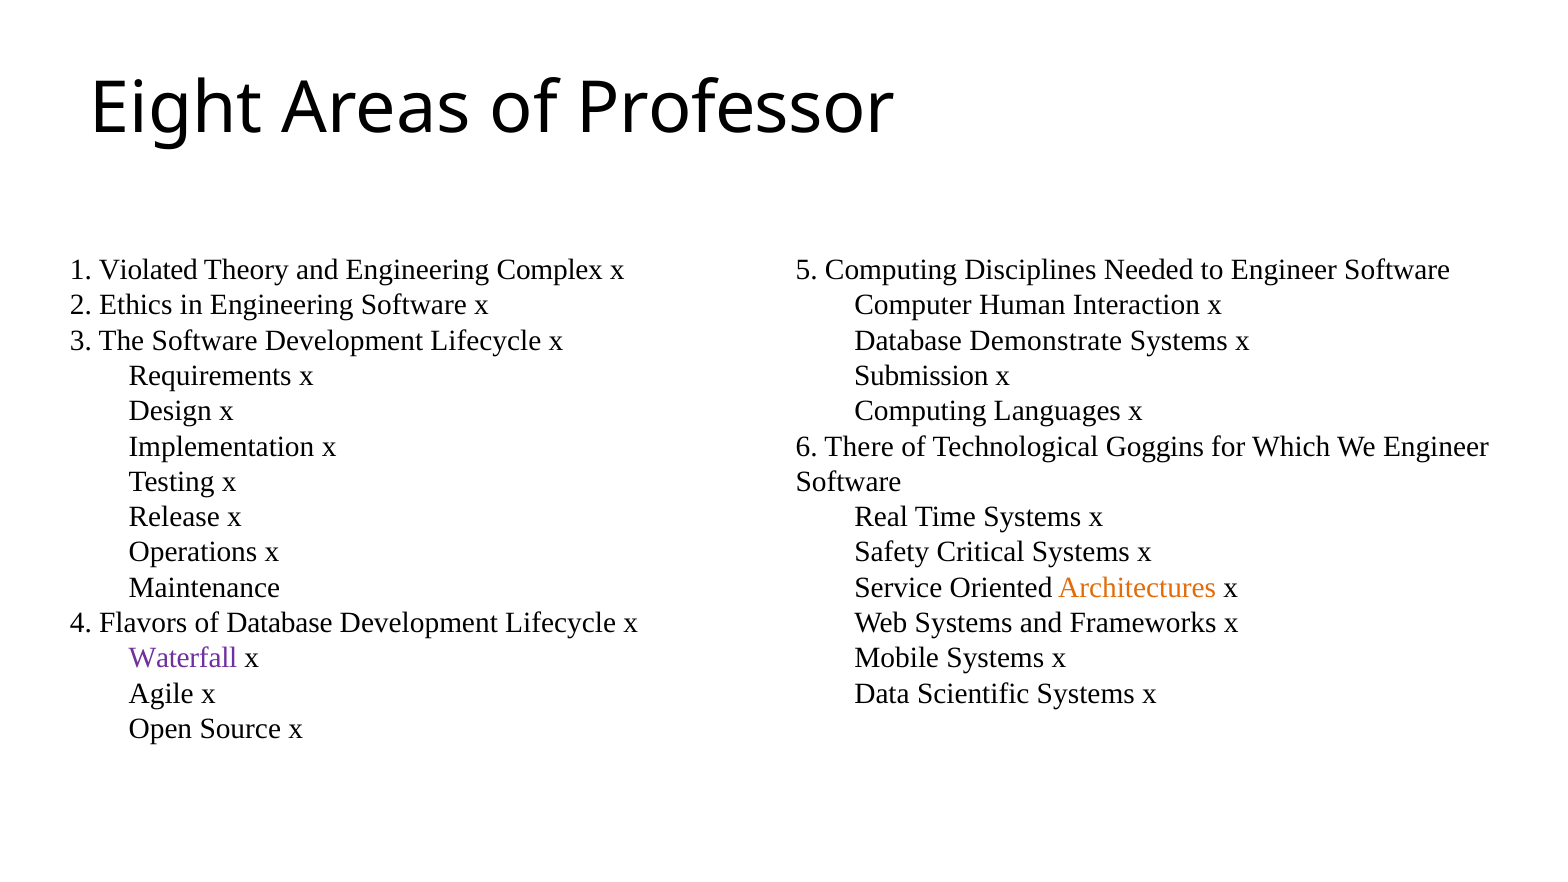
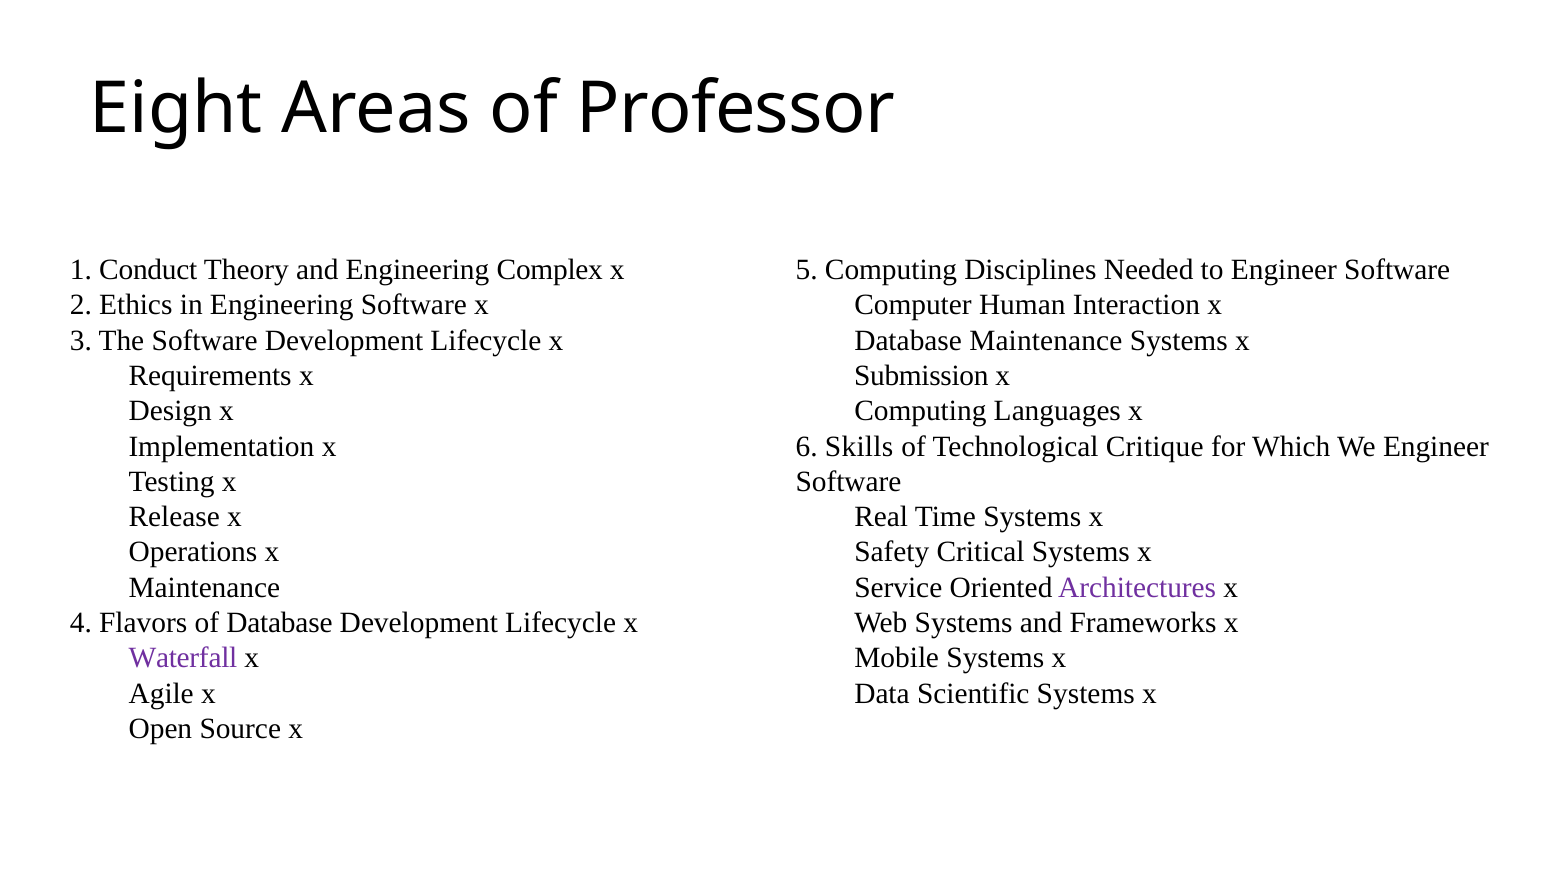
Violated: Violated -> Conduct (148, 270)
Database Demonstrate: Demonstrate -> Maintenance (1046, 341)
There: There -> Skills (859, 446)
Goggins: Goggins -> Critique (1155, 446)
Architectures colour: orange -> purple (1137, 587)
